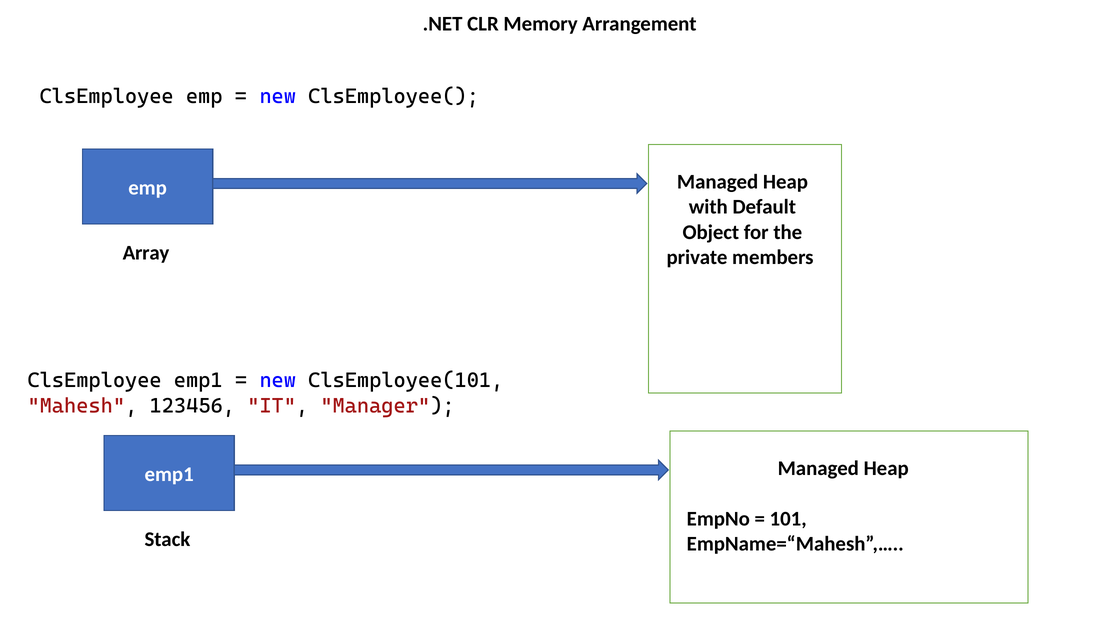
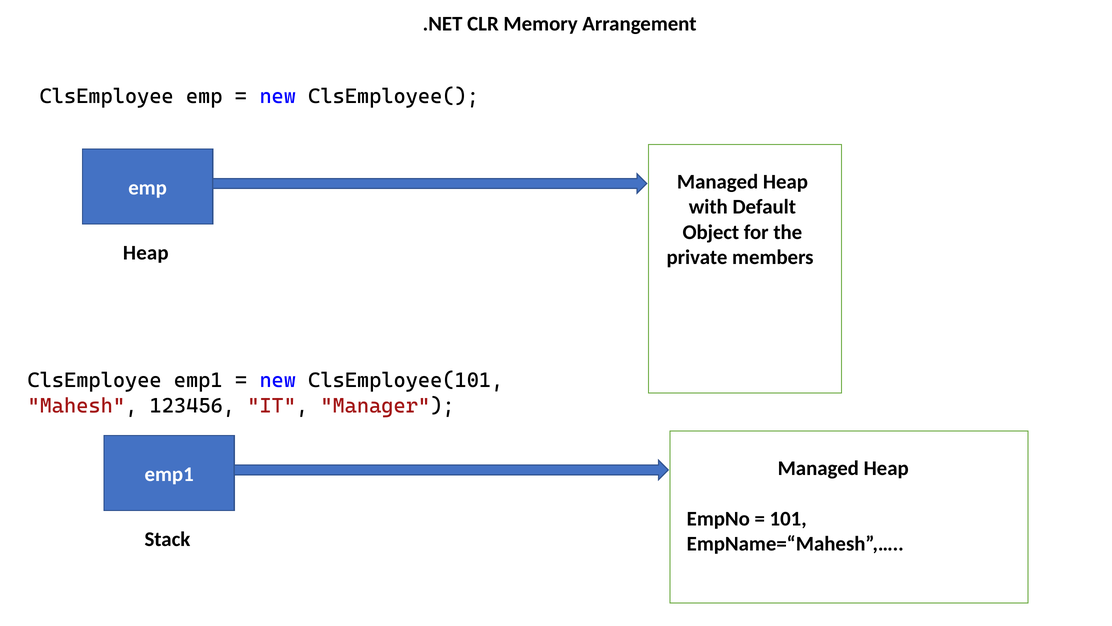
Array: Array -> Heap (146, 253)
